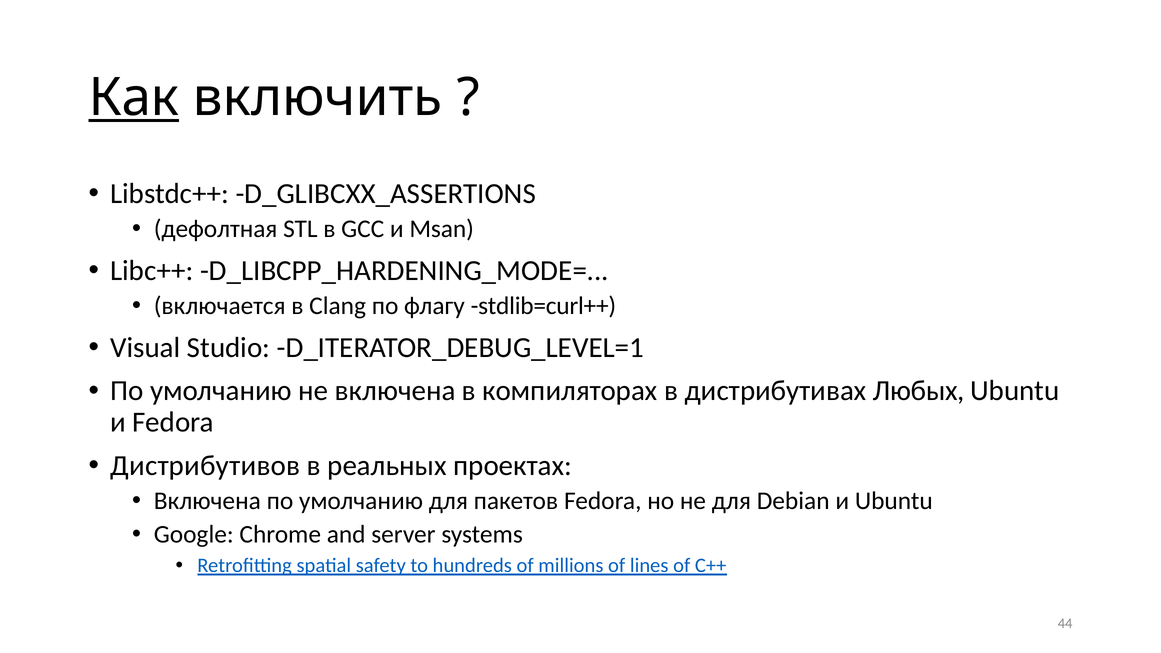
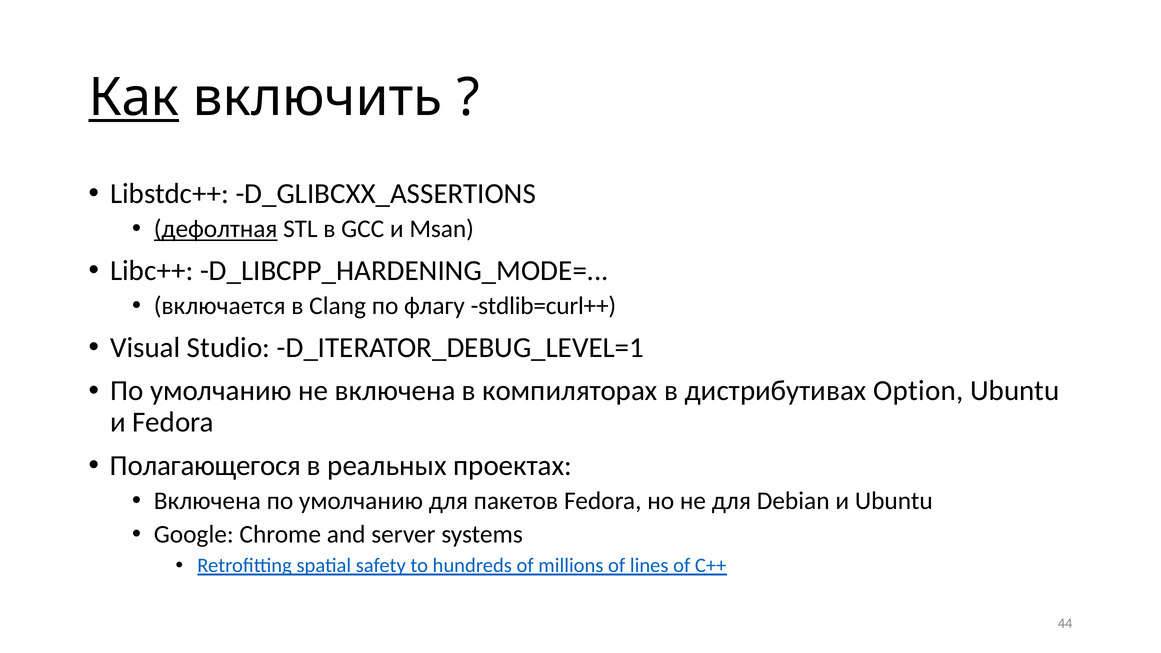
дефолтная underline: none -> present (216, 229)
Любых: Любых -> Option (918, 391)
Дистрибутивов: Дистрибутивов -> Полагающегося (205, 466)
